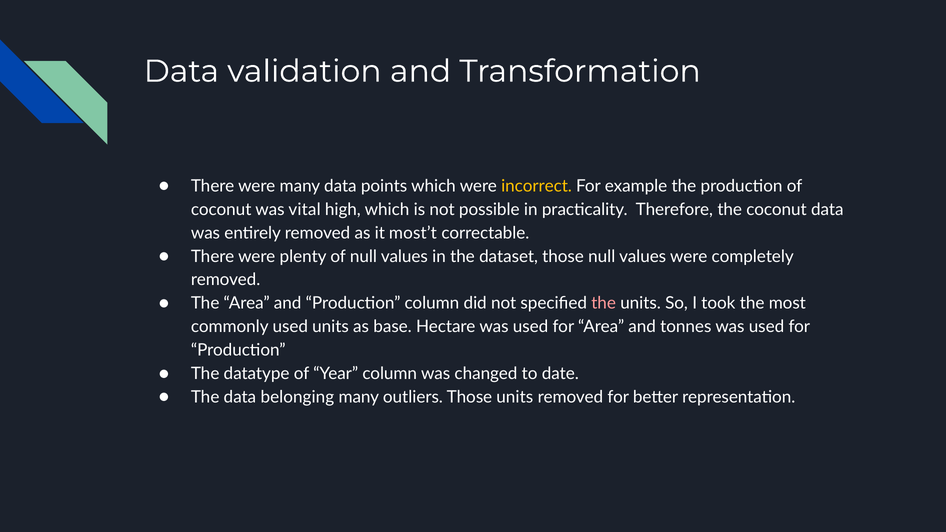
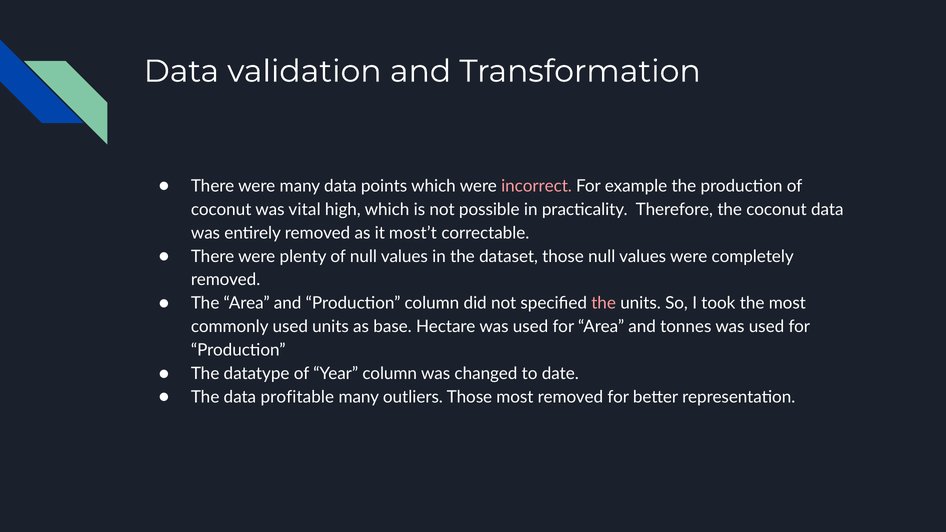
incorrect colour: yellow -> pink (537, 186)
belonging: belonging -> profitable (297, 397)
Those units: units -> most (515, 397)
